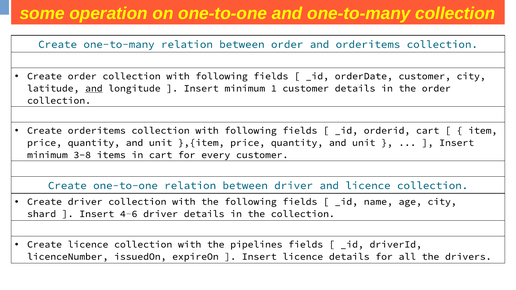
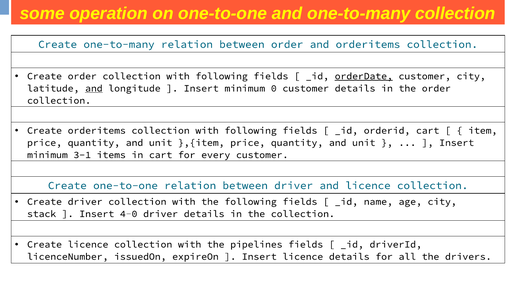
orderDate underline: none -> present (364, 76)
1: 1 -> 0 (274, 88)
3-8: 3-8 -> 3-1 (82, 155)
shard: shard -> stack (42, 214)
4-6: 4-6 -> 4-0 (129, 214)
